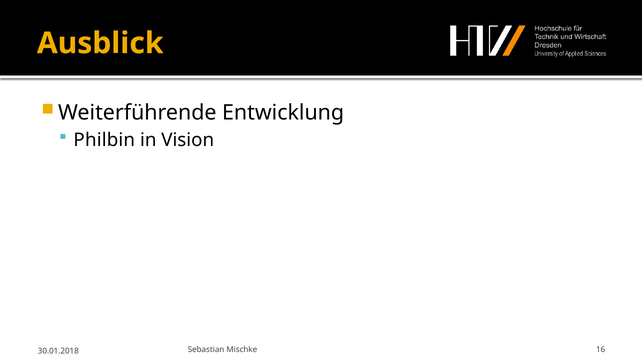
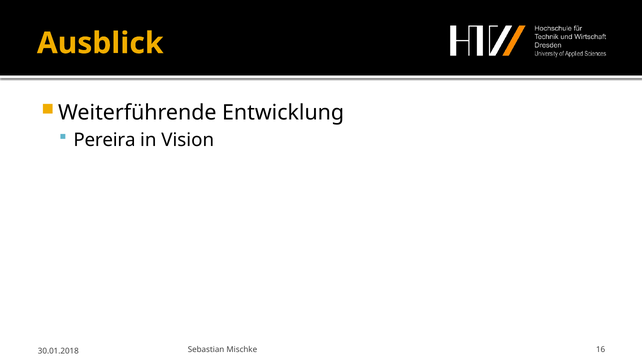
Philbin: Philbin -> Pereira (104, 140)
